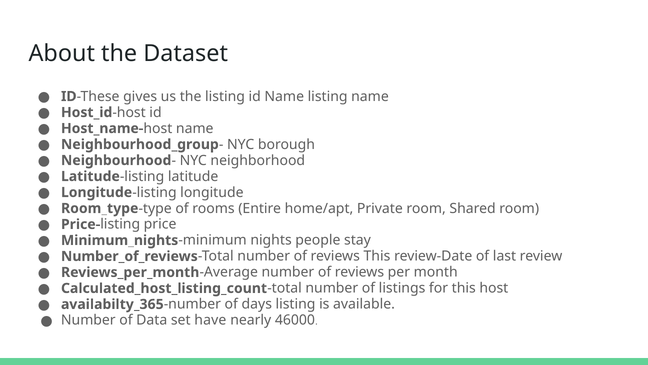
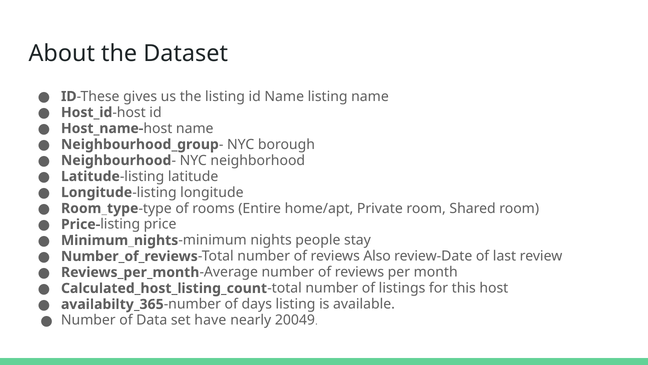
reviews This: This -> Also (377, 256)
46000: 46000 -> 20049 (295, 320)
